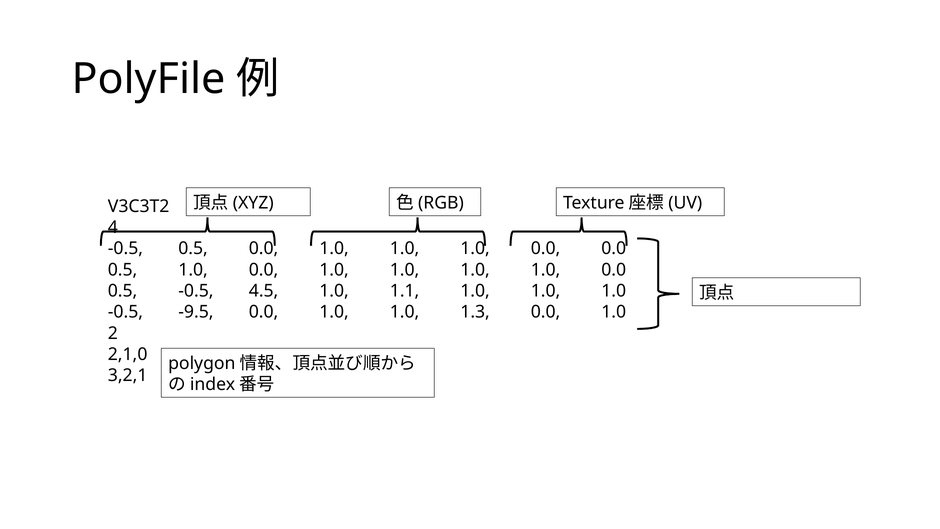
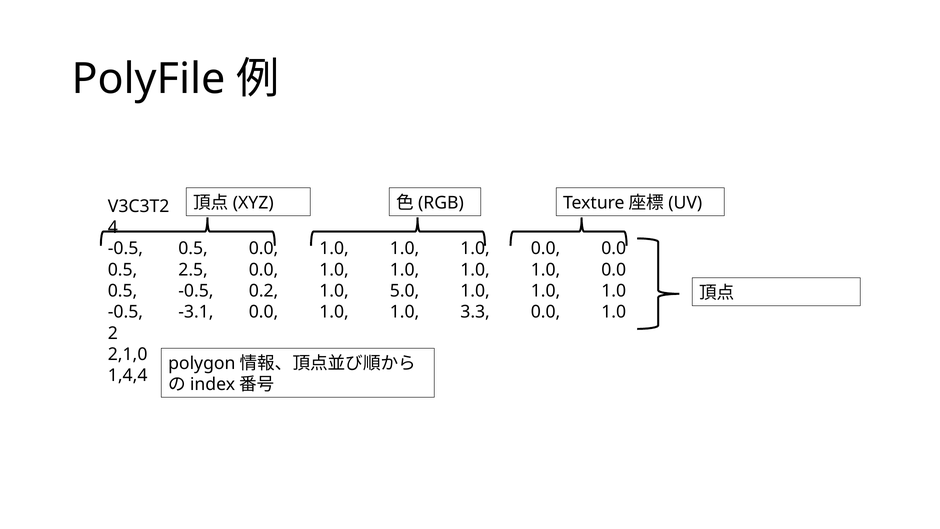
0.5 1.0: 1.0 -> 2.5 (193, 270)
4.5: 4.5 -> 0.2 (264, 291)
1.1: 1.1 -> 5.0 (405, 291)
-9.5: -9.5 -> -3.1 (196, 312)
1.3: 1.3 -> 3.3 (475, 312)
3,2,1: 3,2,1 -> 1,4,4 (128, 375)
